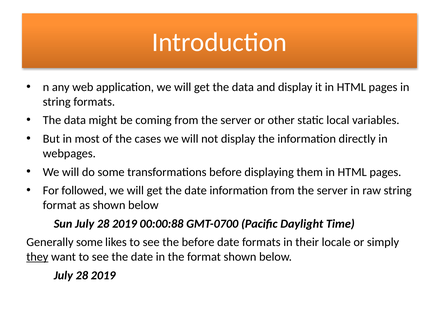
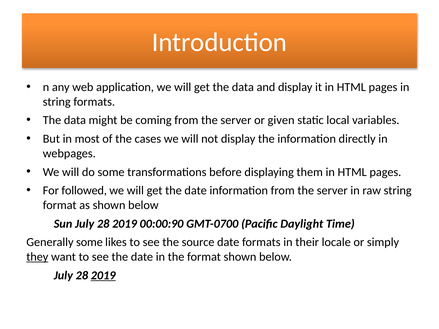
other: other -> given (281, 120)
00:00:88: 00:00:88 -> 00:00:90 (162, 224)
the before: before -> source (198, 242)
2019 underline: none -> present (103, 276)
